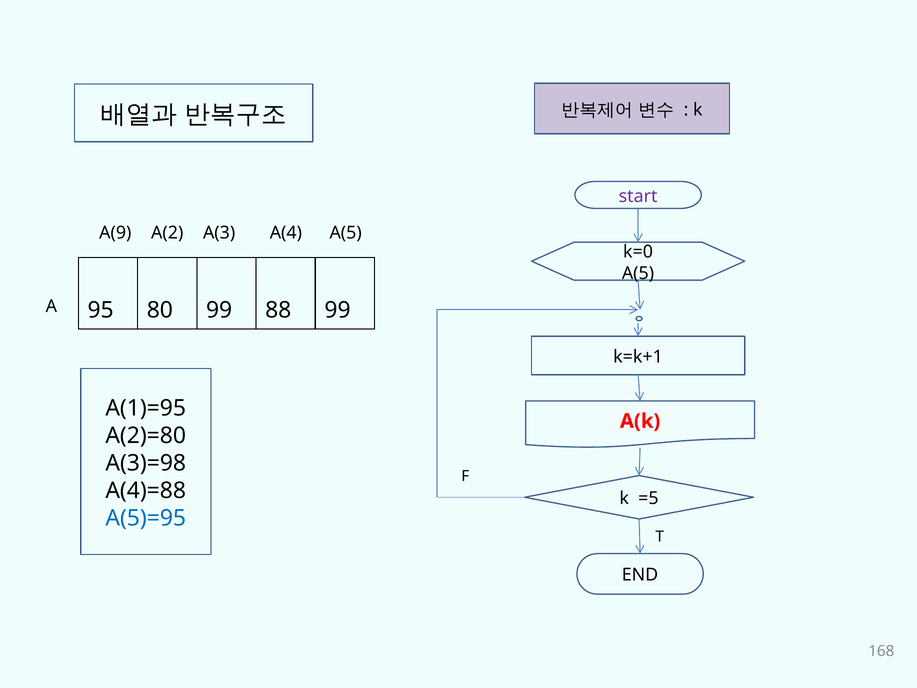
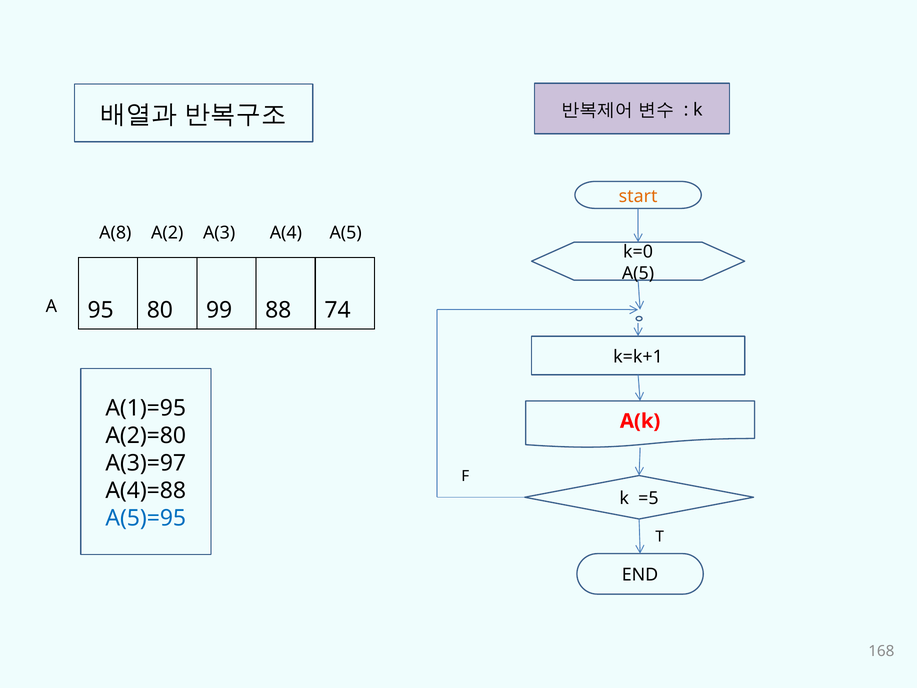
start colour: purple -> orange (638, 196)
A(9: A(9 -> A(8 (115, 233)
88 99: 99 -> 74 (338, 310)
A(3)=98: A(3)=98 -> A(3)=97 (146, 463)
